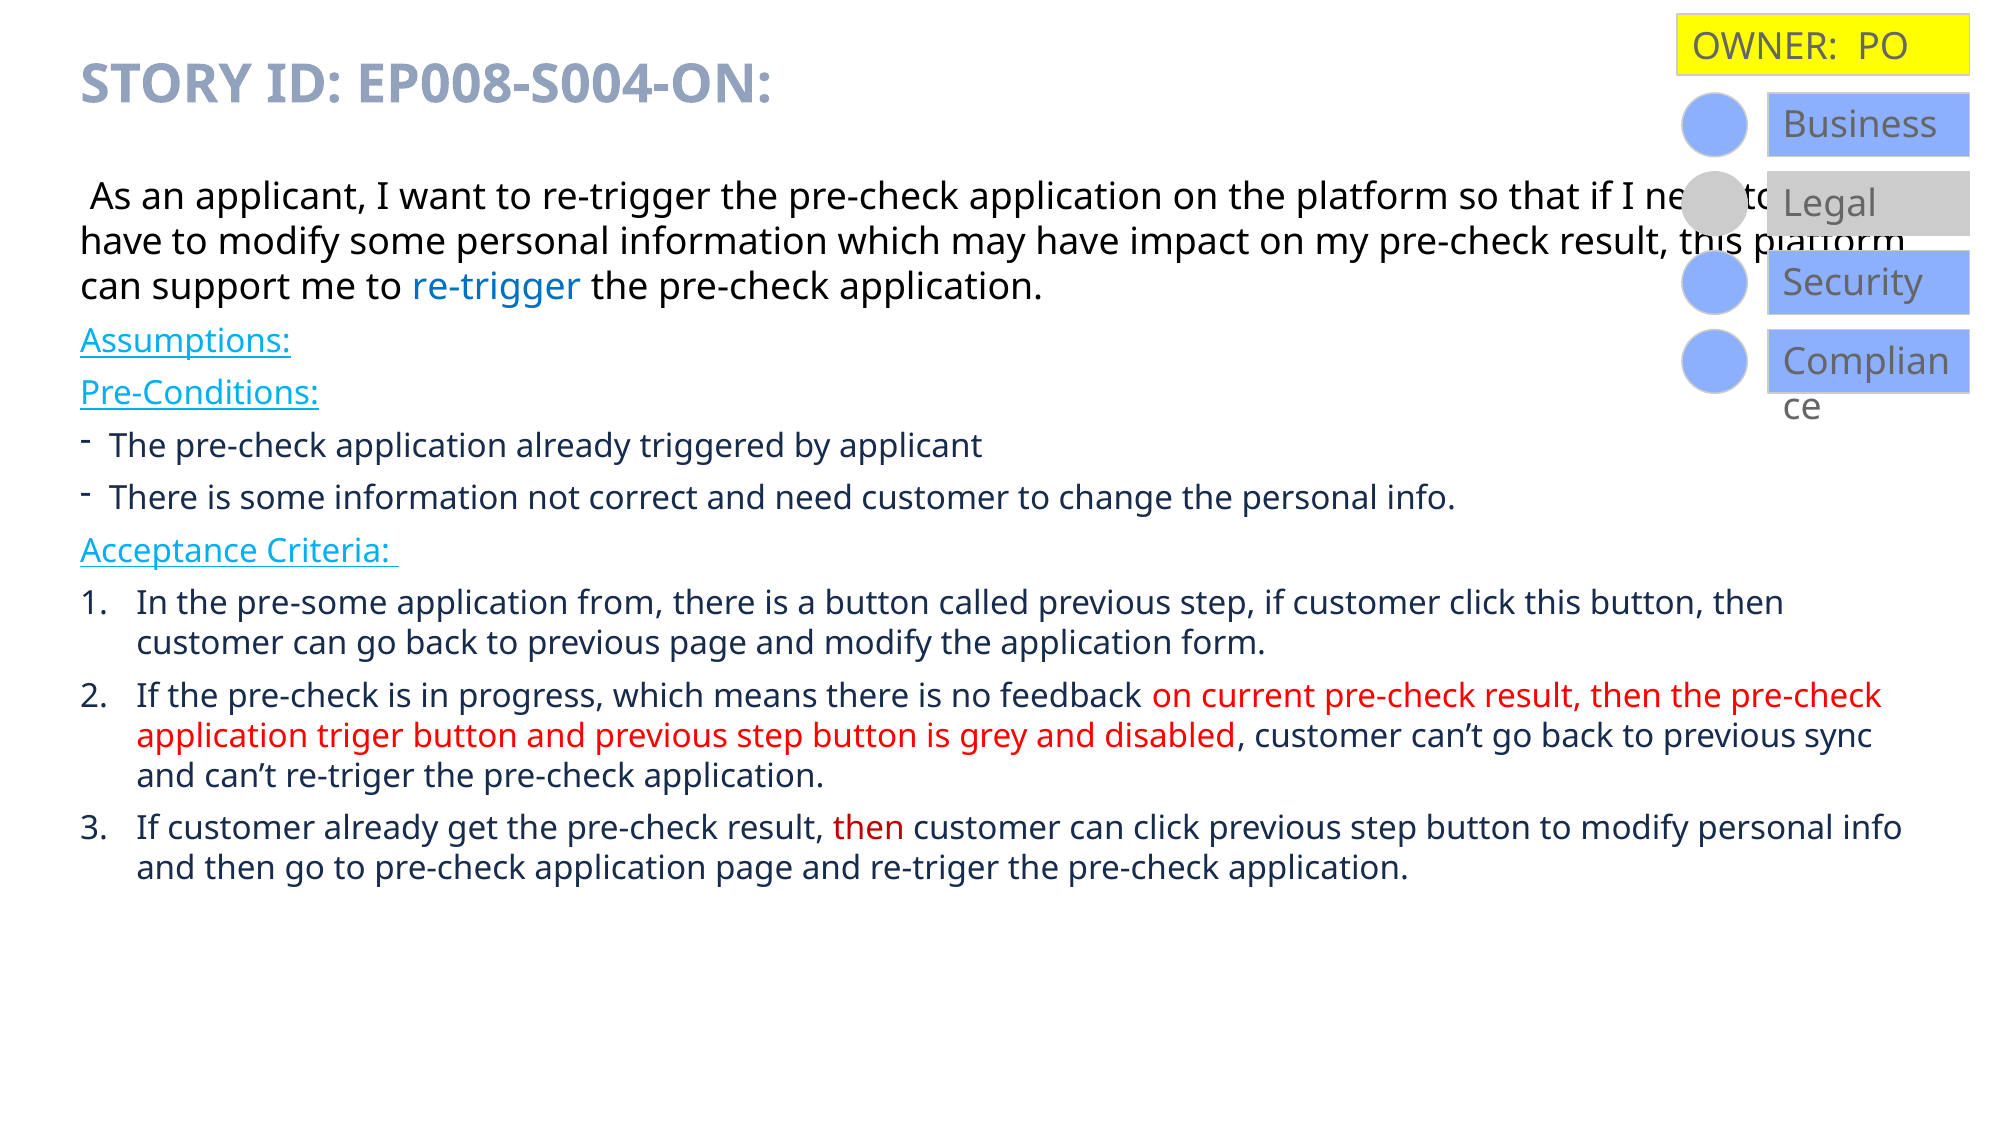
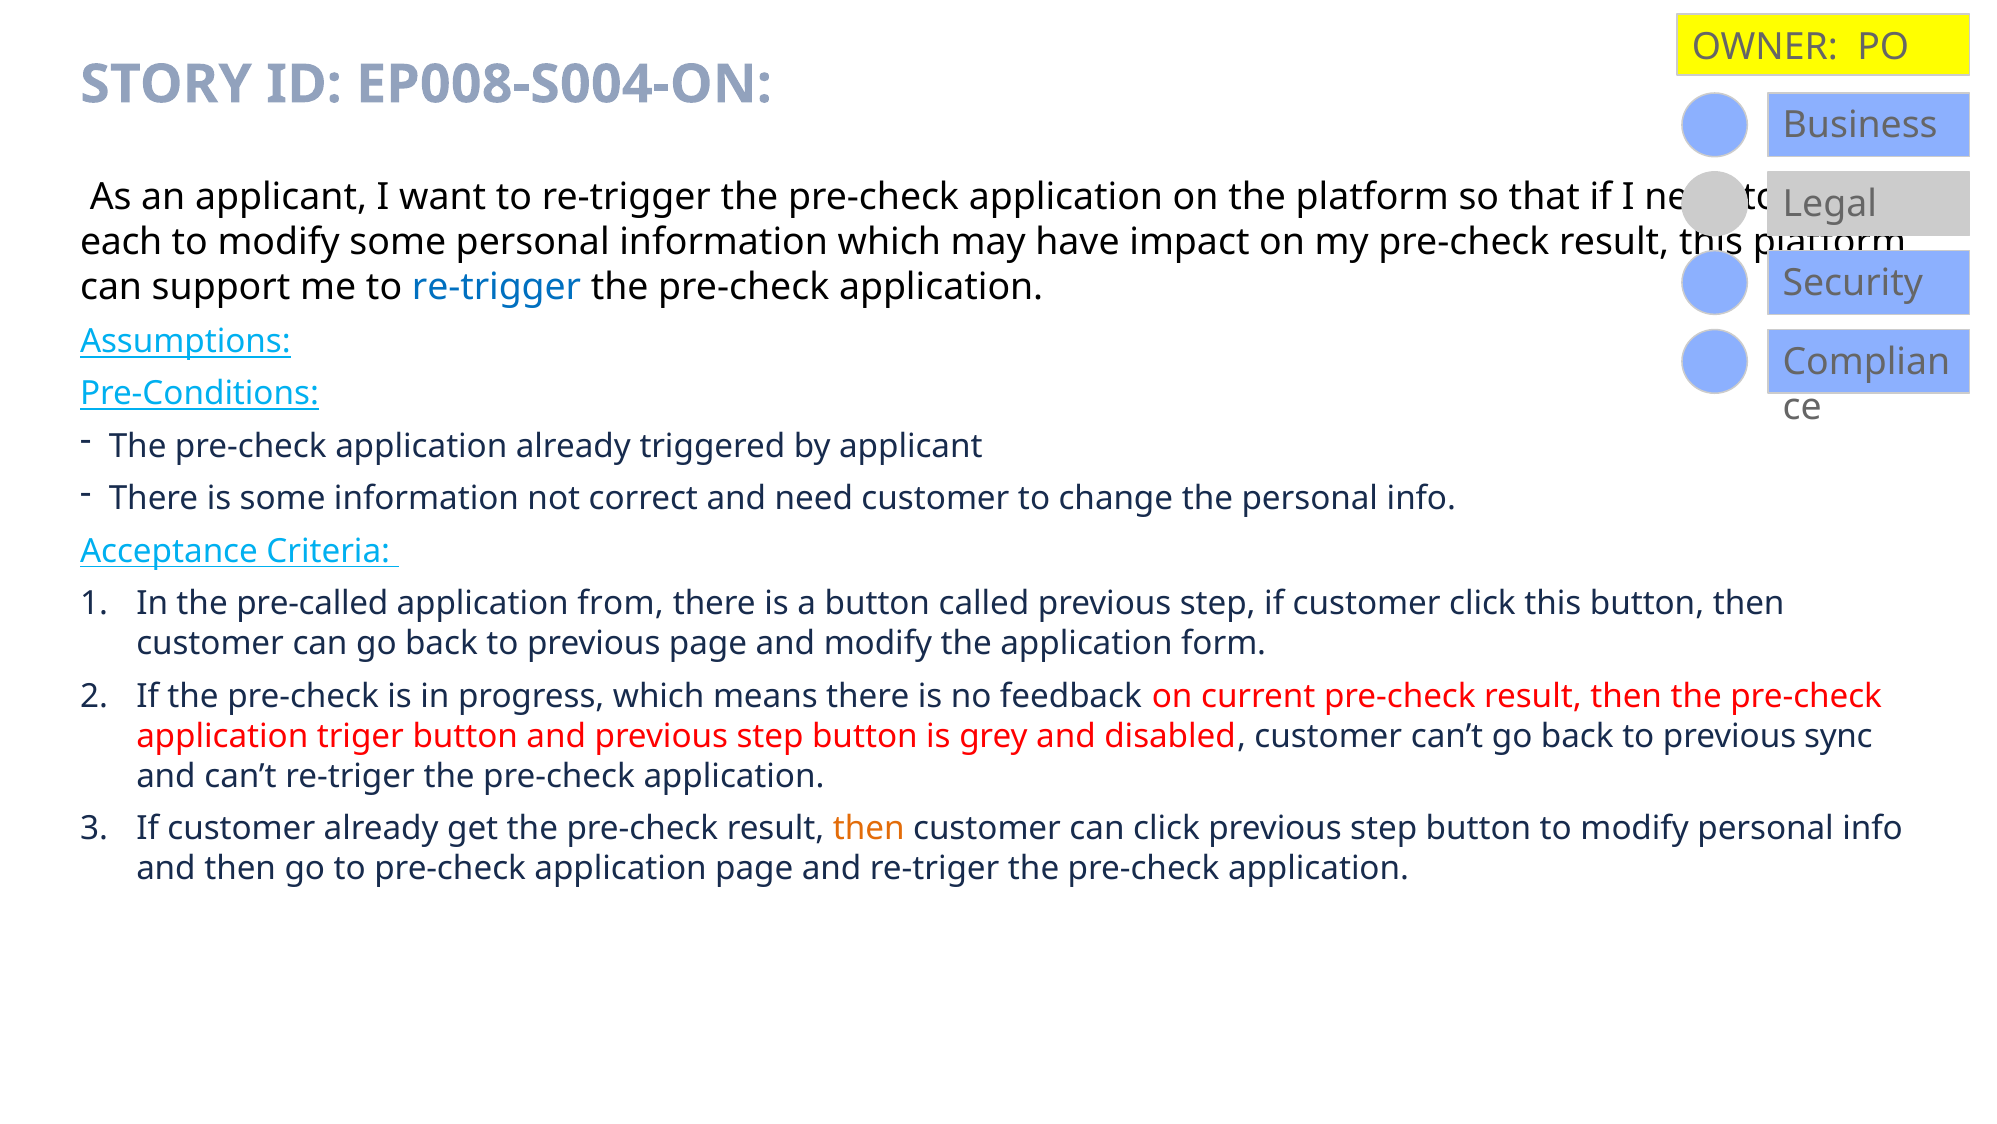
have: have -> each (121, 242)
pre-some: pre-some -> pre-called (312, 603)
then colour: red -> orange (869, 828)
